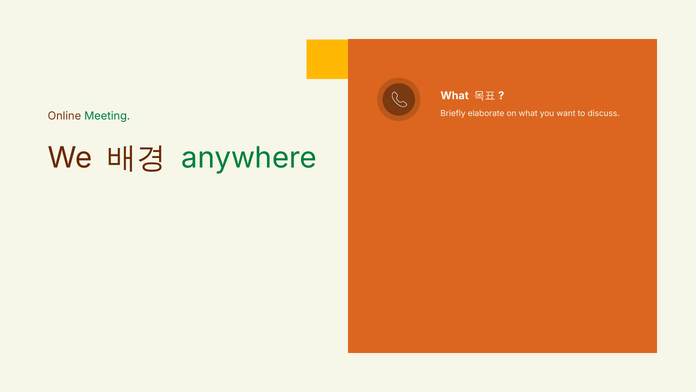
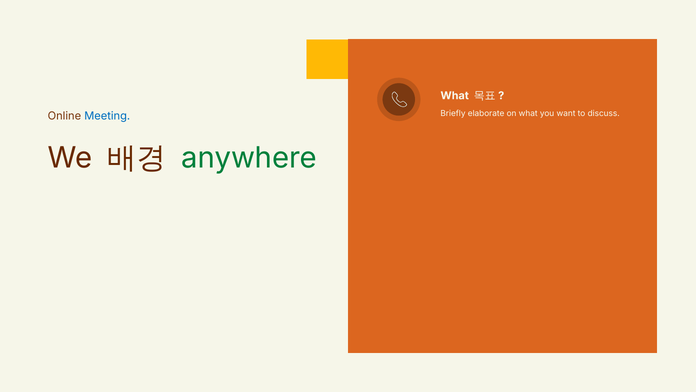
Meeting colour: green -> blue (107, 116)
